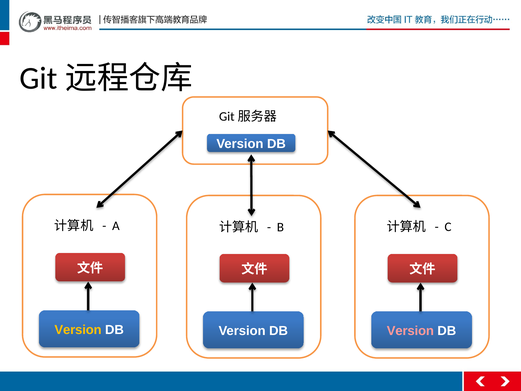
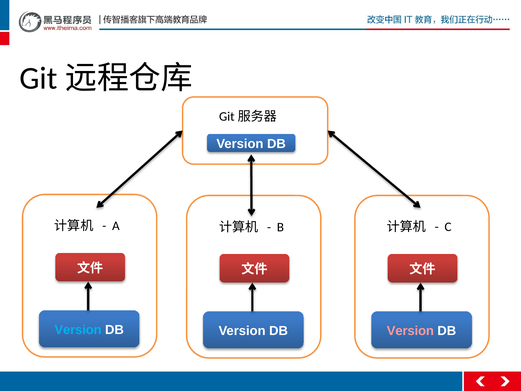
Version colour: yellow -> light blue (78, 330)
